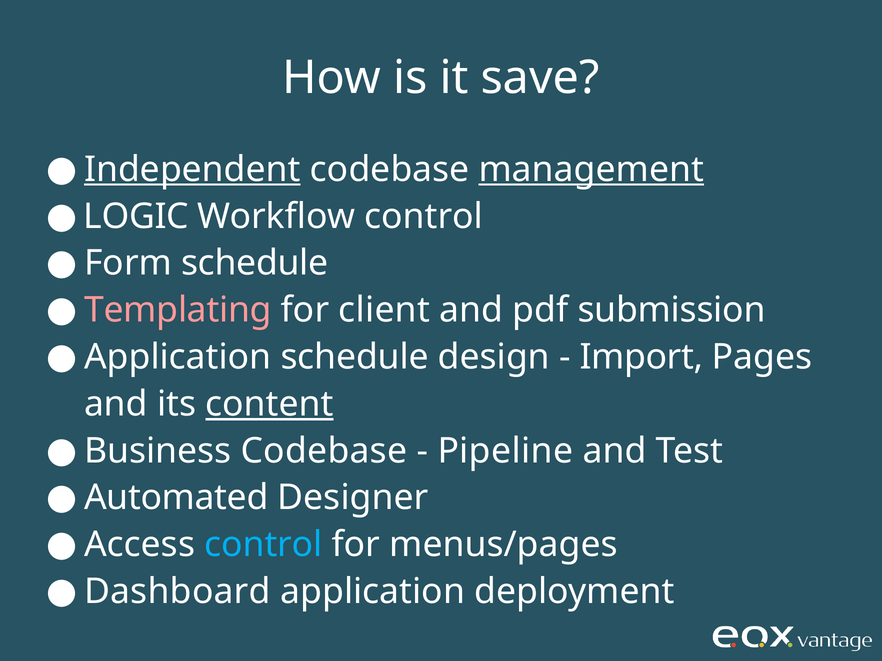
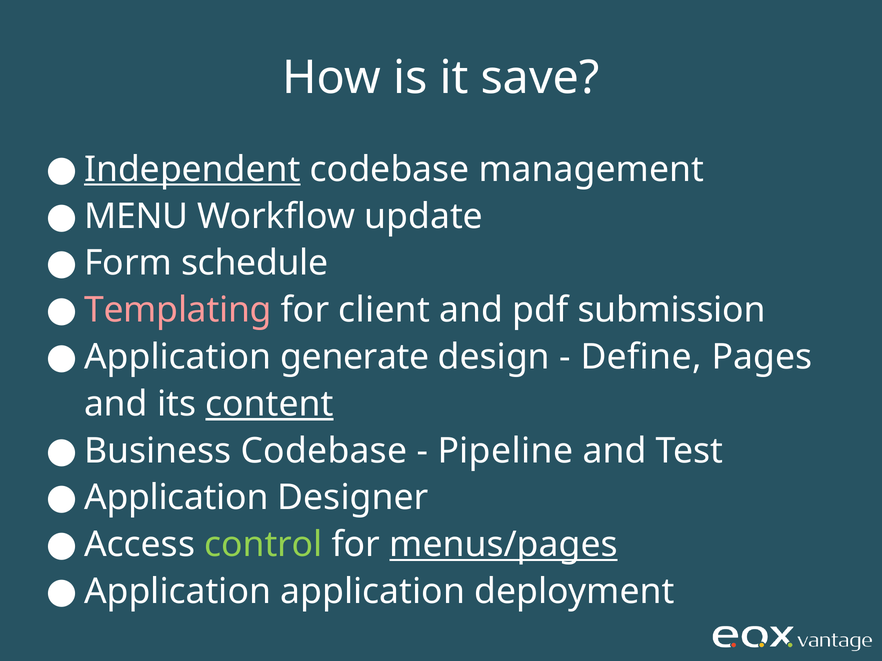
management underline: present -> none (591, 170)
LOGIC: LOGIC -> MENU (136, 216)
Workflow control: control -> update (424, 216)
Application schedule: schedule -> generate (355, 357)
Import: Import -> Define (641, 357)
Automated: Automated -> Application (176, 498)
control colour: light blue -> light green (263, 545)
menus/pages underline: none -> present (504, 545)
Dashboard: Dashboard -> Application (178, 592)
